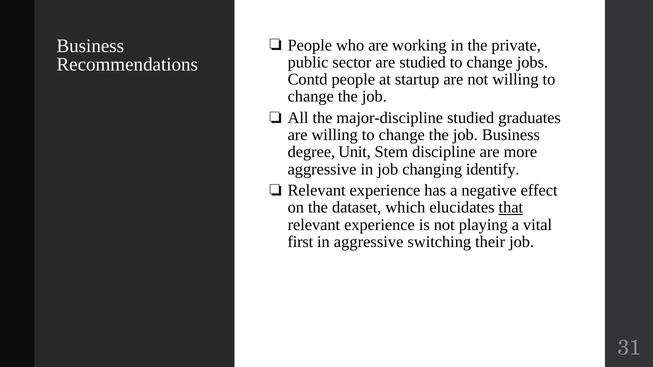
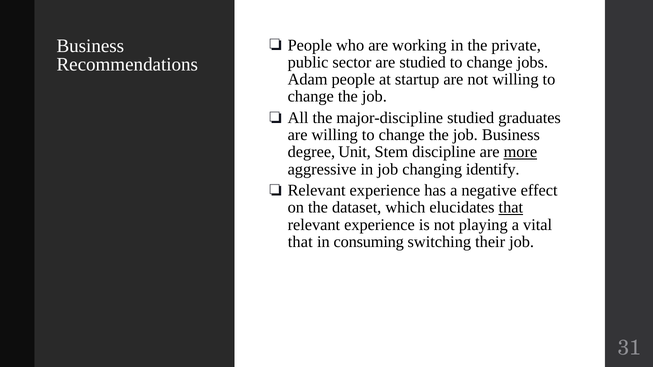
Contd: Contd -> Adam (308, 80)
more underline: none -> present (520, 152)
first: first -> that (300, 242)
in aggressive: aggressive -> consuming (369, 242)
